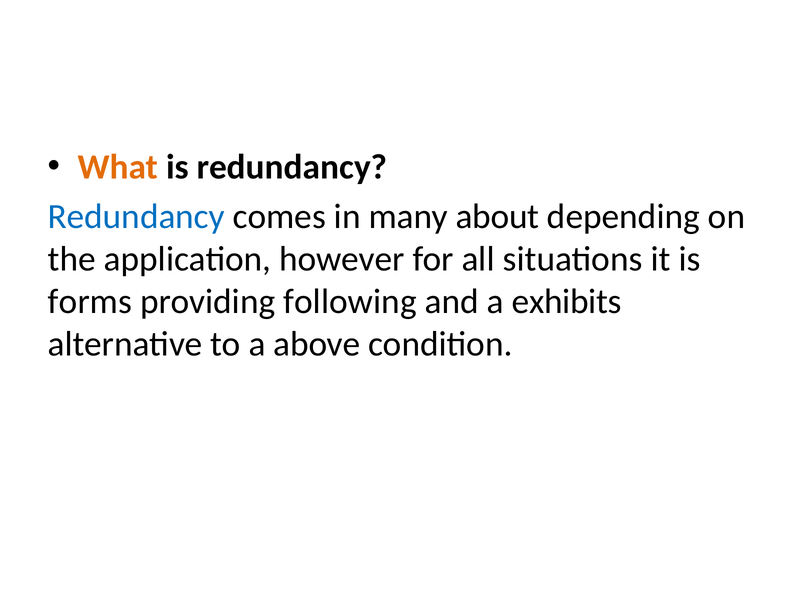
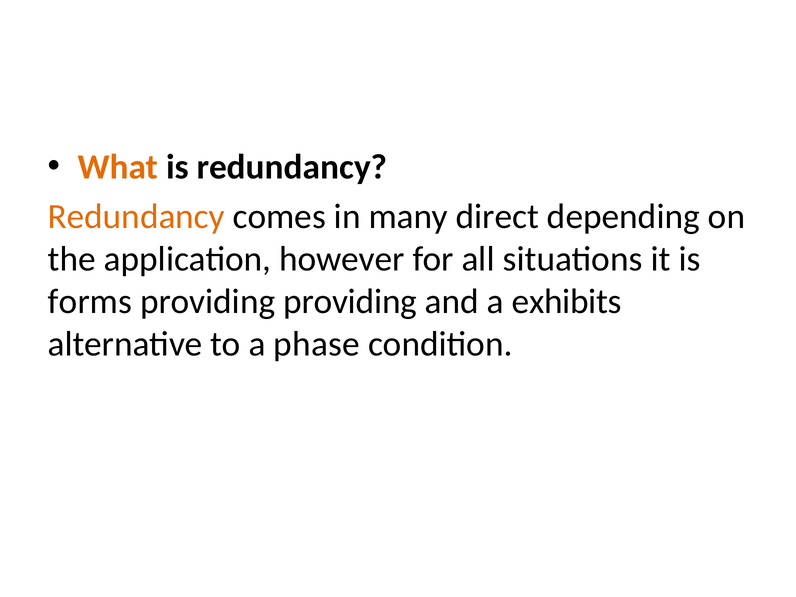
Redundancy colour: blue -> orange (136, 217)
about: about -> direct (497, 217)
providing following: following -> providing (350, 301)
above: above -> phase (317, 344)
